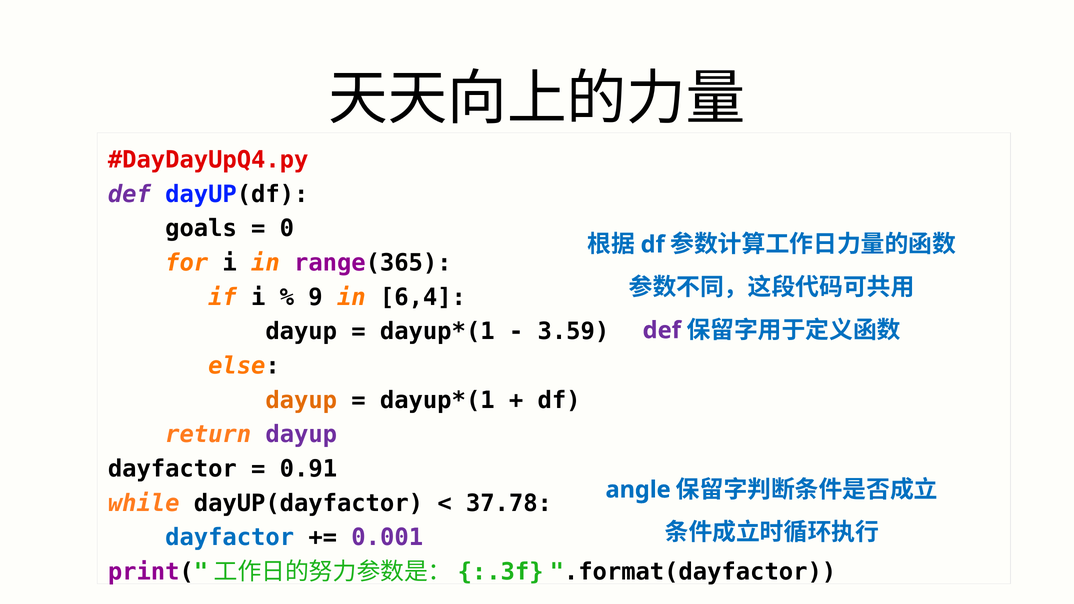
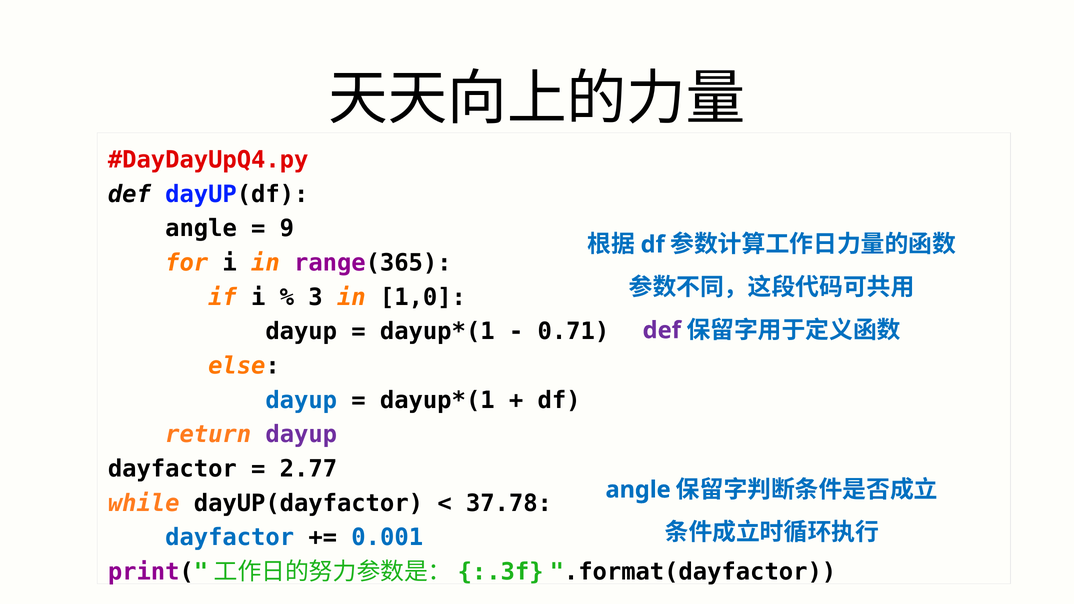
def colour: purple -> black (129, 194)
goals: goals -> angle (201, 229)
0: 0 -> 9 (287, 229)
9: 9 -> 3 (316, 297)
6,4: 6,4 -> 1,0 (423, 297)
3.59: 3.59 -> 0.71 (573, 332)
dayup colour: orange -> blue (301, 400)
0.91: 0.91 -> 2.77 (308, 469)
0.001 colour: purple -> blue (387, 538)
